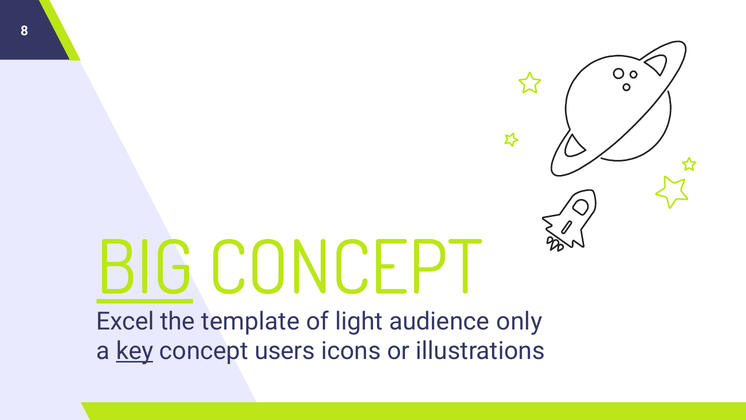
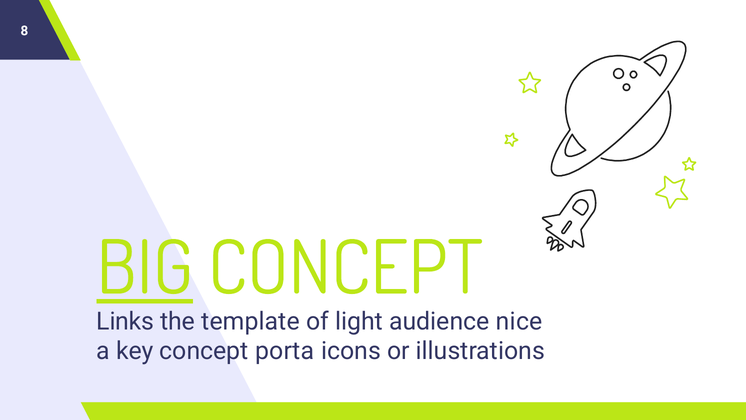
Excel: Excel -> Links (125, 321)
only: only -> nice (519, 321)
key underline: present -> none (135, 351)
users: users -> porta (285, 351)
